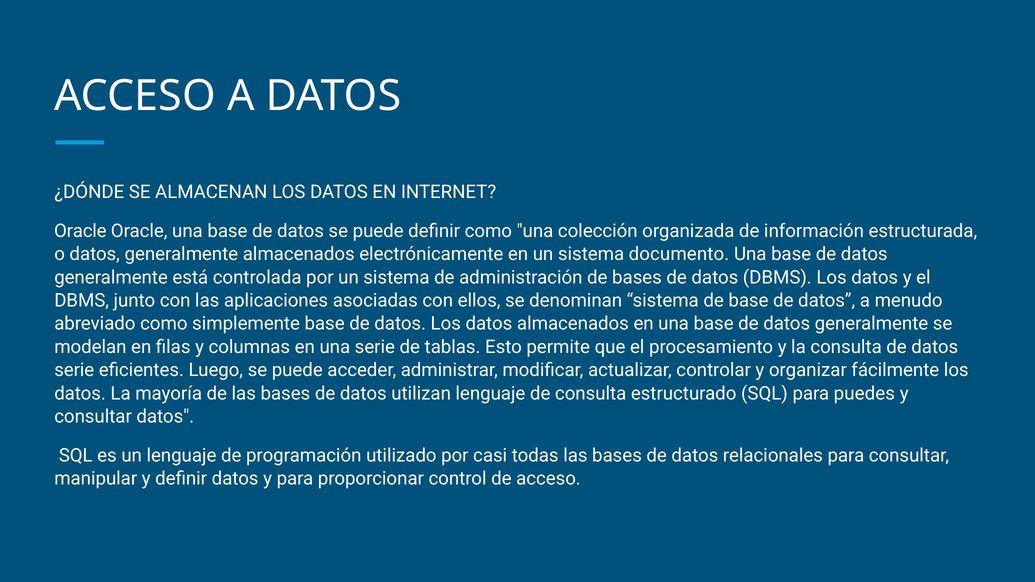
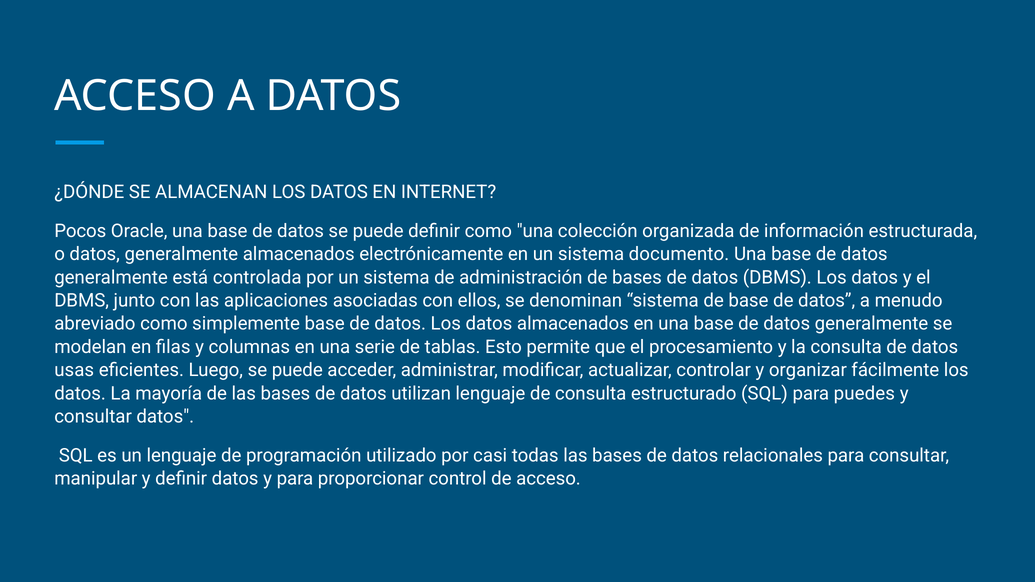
Oracle: Oracle -> Pocos (80, 231)
serie: serie -> usas (74, 370)
